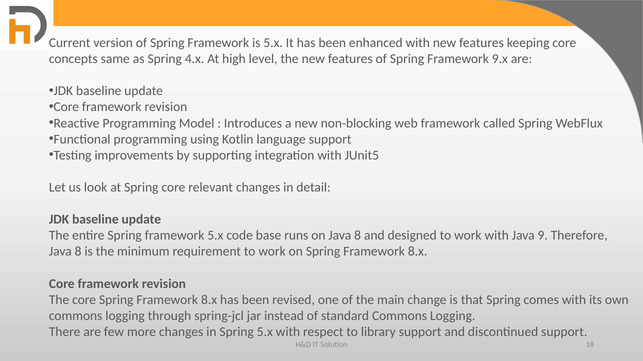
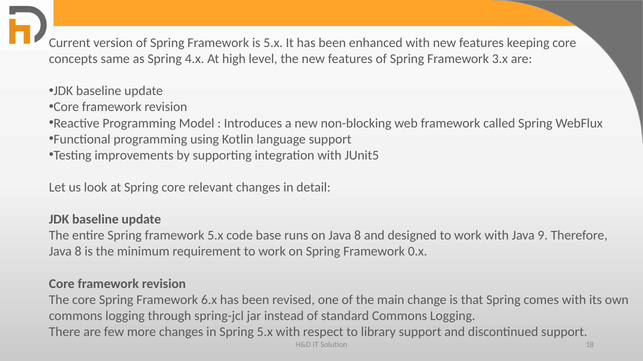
9.x: 9.x -> 3.x (500, 59)
on Spring Framework 8.x: 8.x -> 0.x (418, 252)
core Spring Framework 8.x: 8.x -> 6.x (209, 300)
